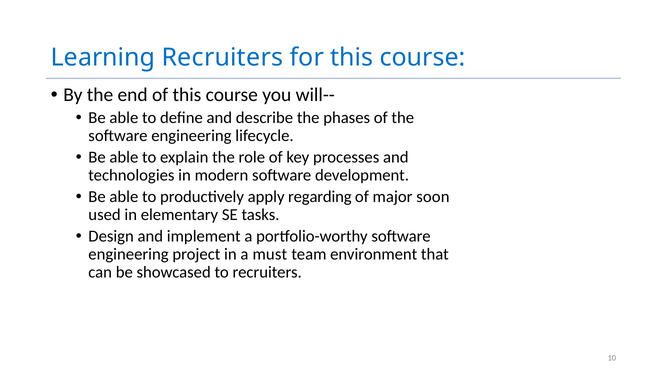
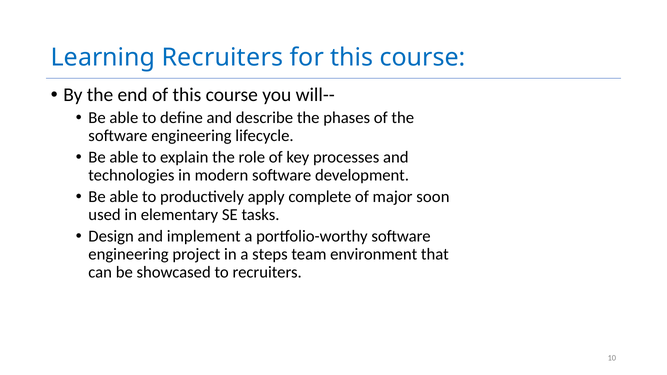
regarding: regarding -> complete (320, 197)
must: must -> steps (270, 254)
